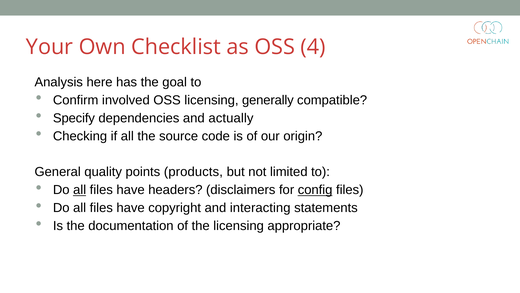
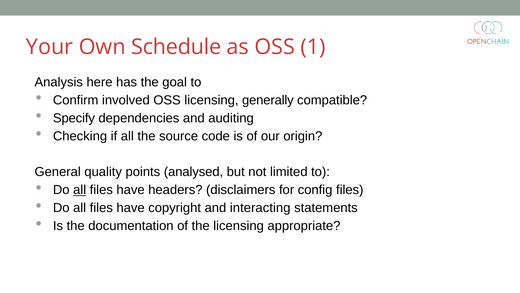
Checklist: Checklist -> Schedule (176, 47)
4: 4 -> 1 (313, 47)
actually: actually -> auditing (231, 118)
products: products -> analysed (193, 172)
config underline: present -> none (315, 190)
